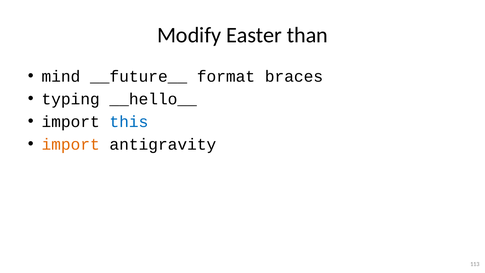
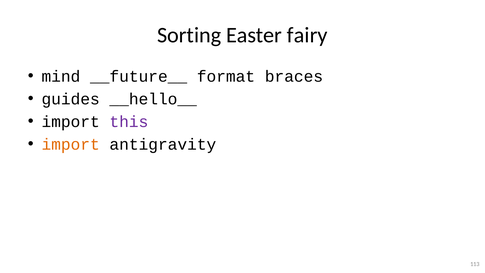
Modify: Modify -> Sorting (189, 35)
than: than -> fairy (307, 35)
typing: typing -> guides (71, 99)
this colour: blue -> purple (129, 122)
